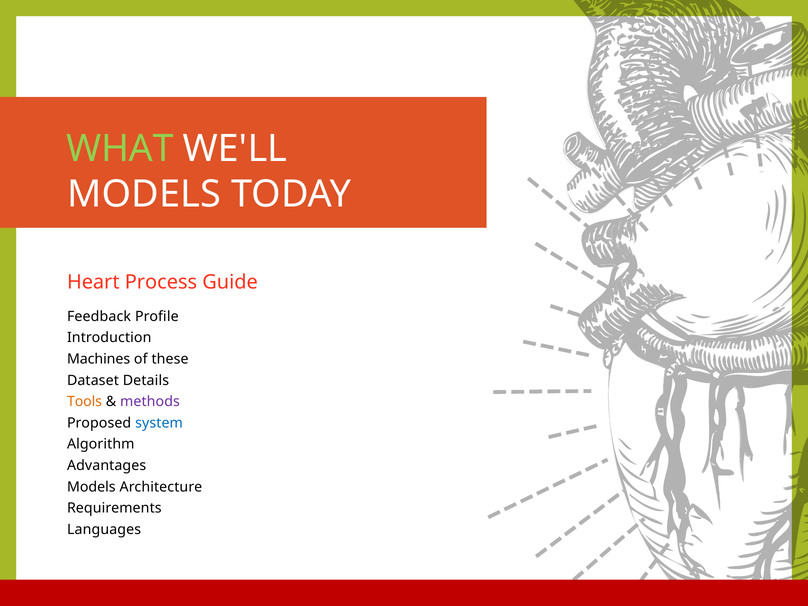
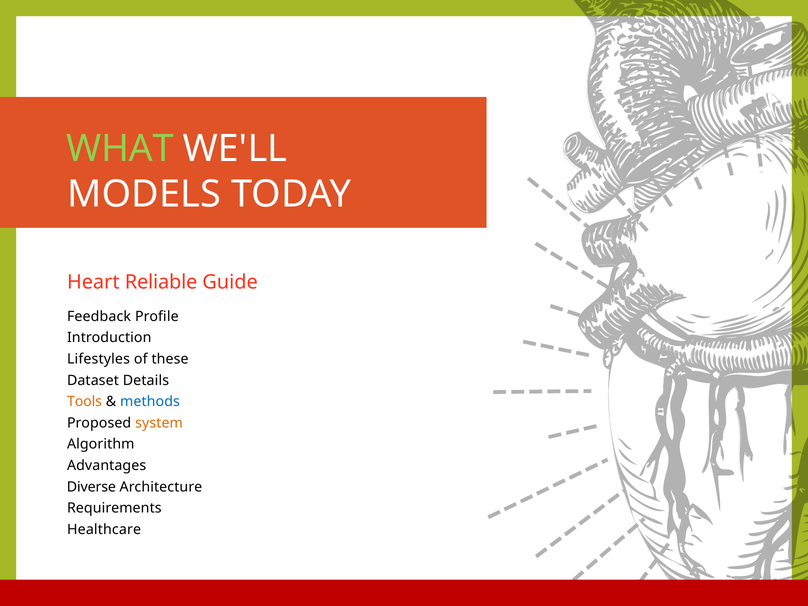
Process: Process -> Reliable (161, 282)
Machines: Machines -> Lifestyles (98, 359)
methods colour: purple -> blue (150, 402)
system colour: blue -> orange (159, 423)
Models: Models -> Diverse (91, 487)
Languages: Languages -> Healthcare (104, 529)
